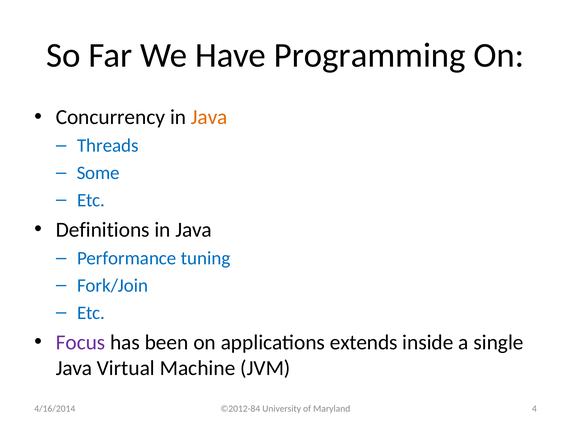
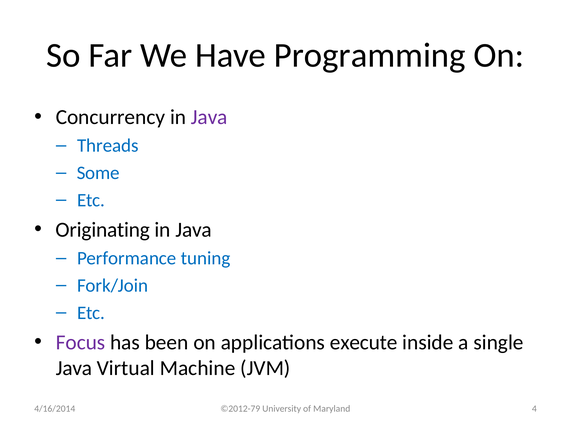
Java colour: orange -> purple (209, 117)
Definitions: Definitions -> Originating (103, 230)
extends: extends -> execute (364, 342)
©2012-84: ©2012-84 -> ©2012-79 (240, 409)
